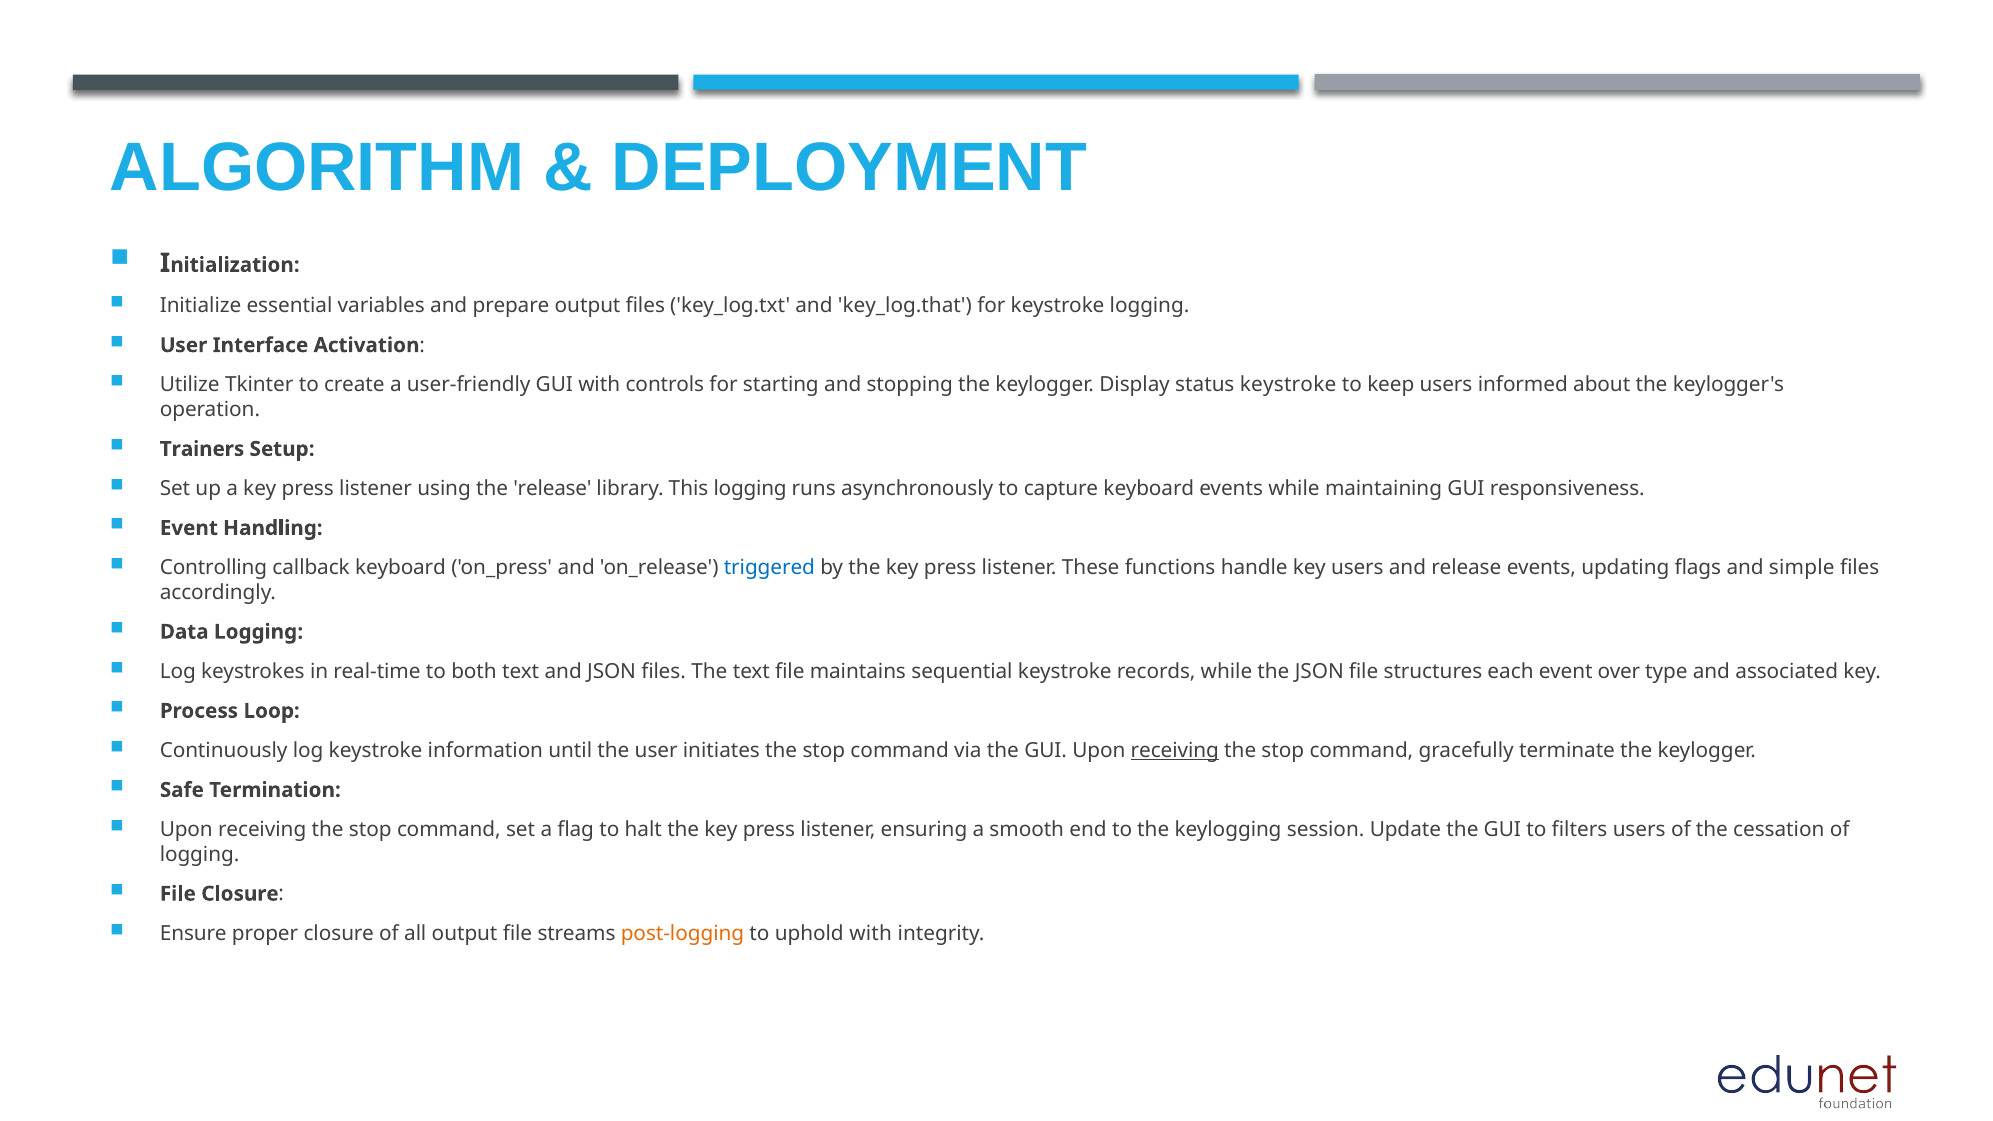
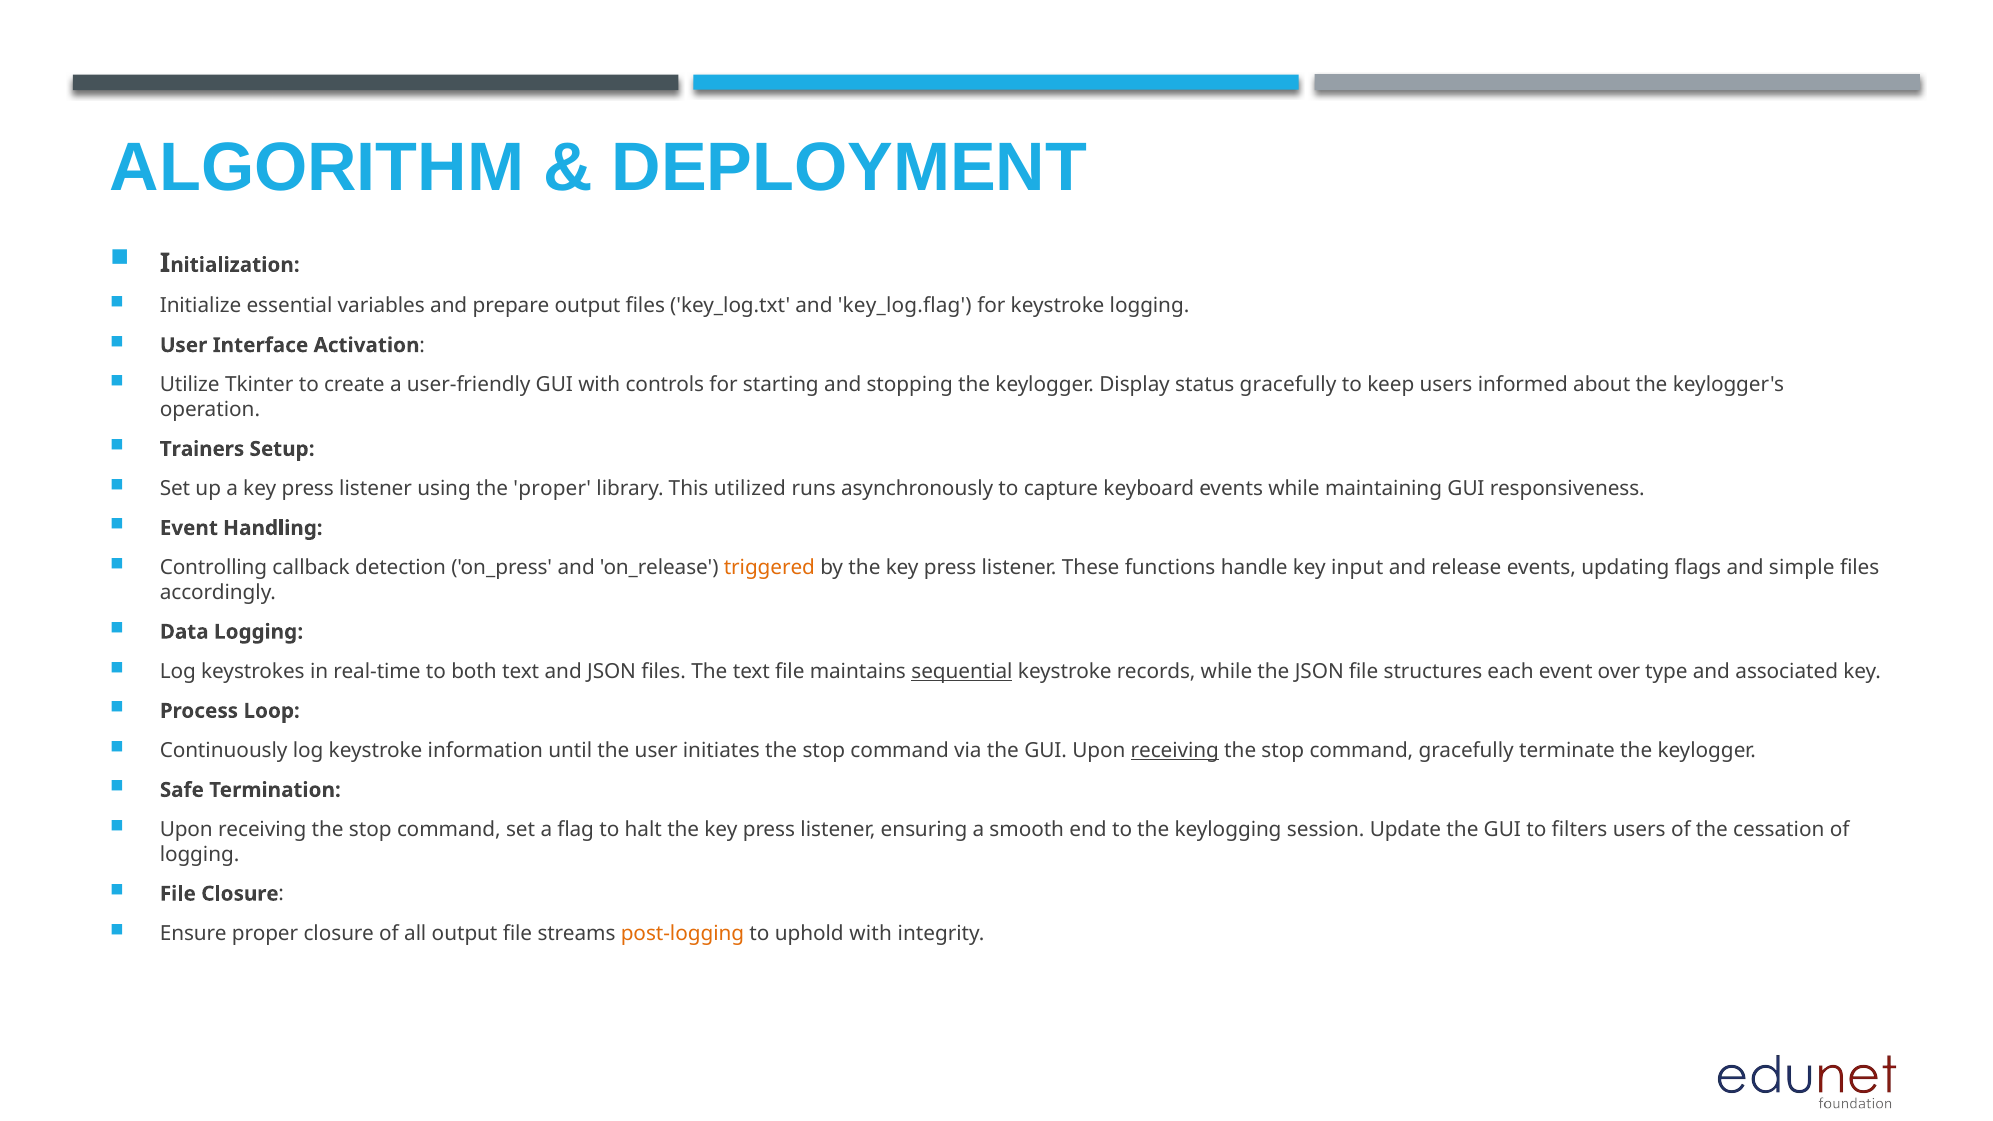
key_log.that: key_log.that -> key_log.flag (905, 306)
status keystroke: keystroke -> gracefully (1288, 385)
the release: release -> proper (552, 489)
This logging: logging -> utilized (750, 489)
callback keyboard: keyboard -> detection (401, 568)
triggered colour: blue -> orange (769, 568)
key users: users -> input (1357, 568)
sequential underline: none -> present (962, 671)
